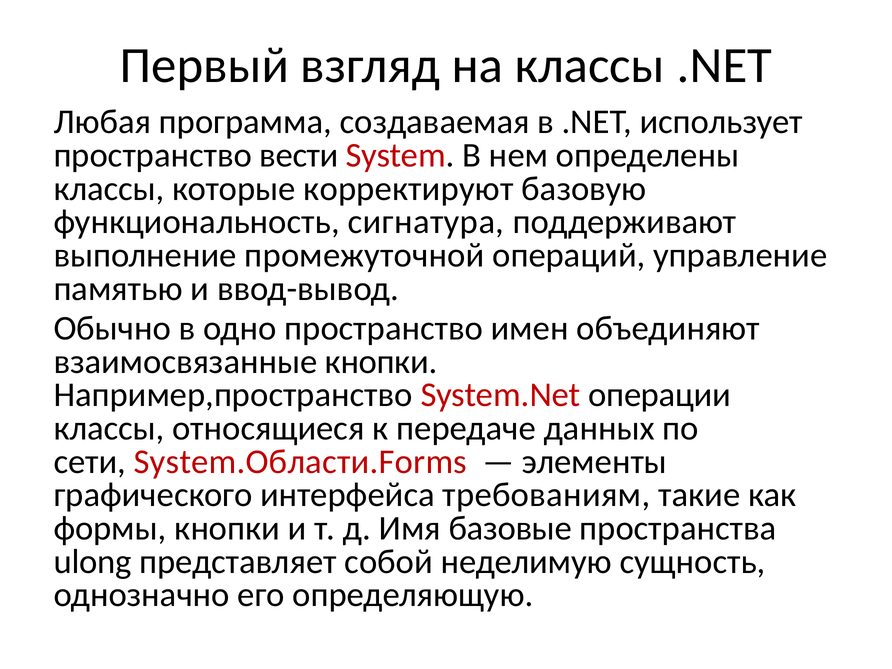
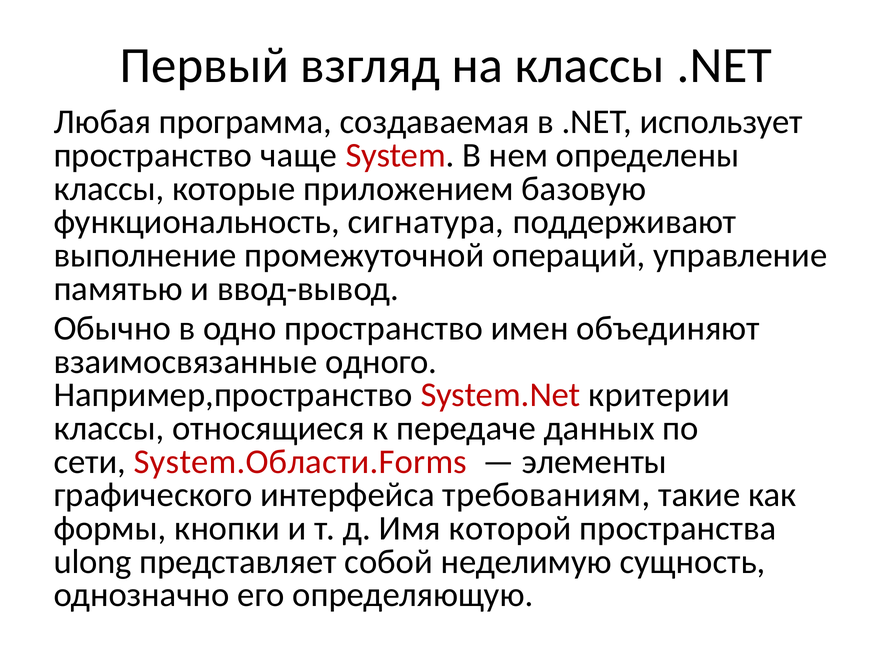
вести: вести -> чаще (299, 155)
корректируют: корректируют -> приложением (409, 189)
взаимосвязанные кнопки: кнопки -> одного (381, 362)
операции: операции -> критерии (659, 395)
базовые: базовые -> которой (510, 528)
